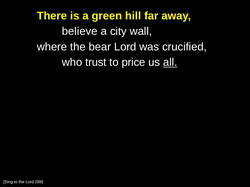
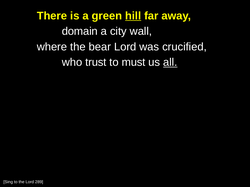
hill underline: none -> present (133, 16)
believe: believe -> domain (80, 31)
price: price -> must (134, 62)
